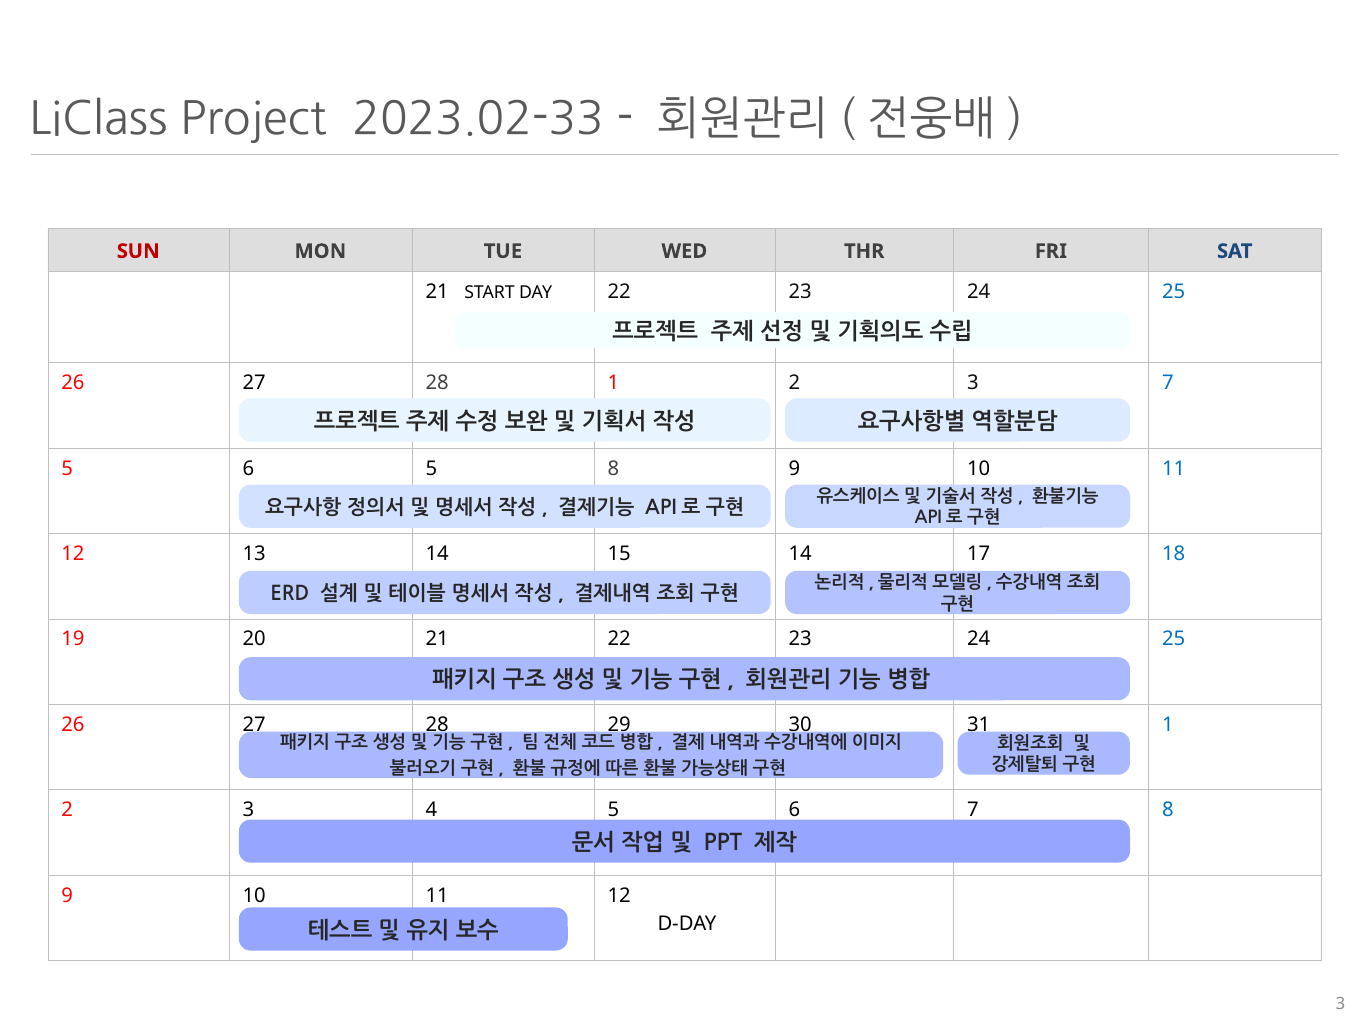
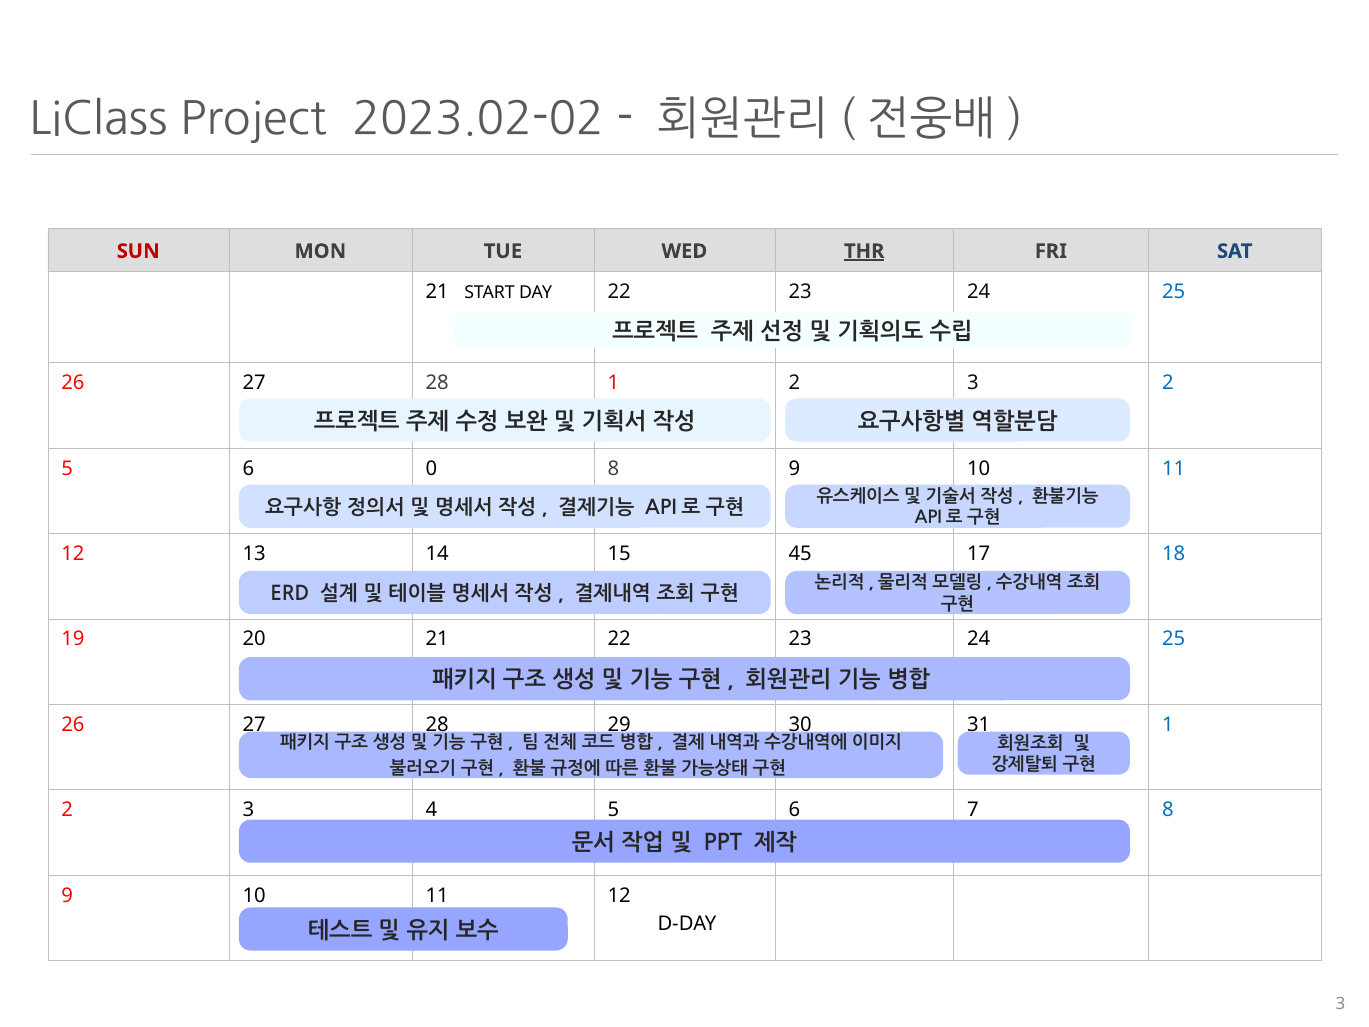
2023.02-33: 2023.02-33 -> 2023.02-02 (478, 120)
THR underline: none -> present (864, 251)
3 7: 7 -> 2 (1168, 383)
6 5: 5 -> 0 (431, 468)
15 14: 14 -> 45 (800, 554)
